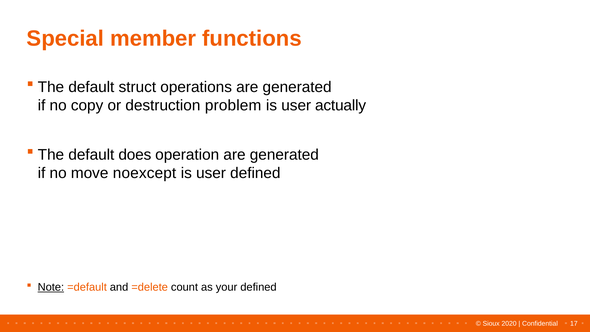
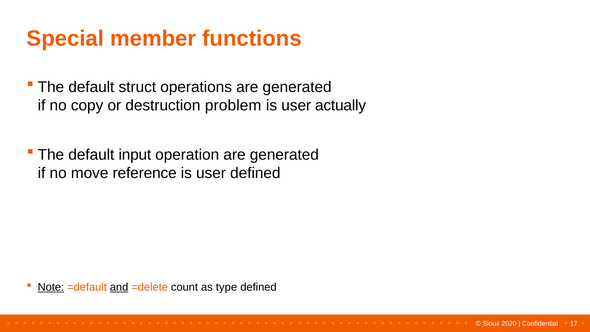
does: does -> input (135, 155)
noexcept: noexcept -> reference (145, 173)
and underline: none -> present (119, 287)
your: your -> type (226, 287)
